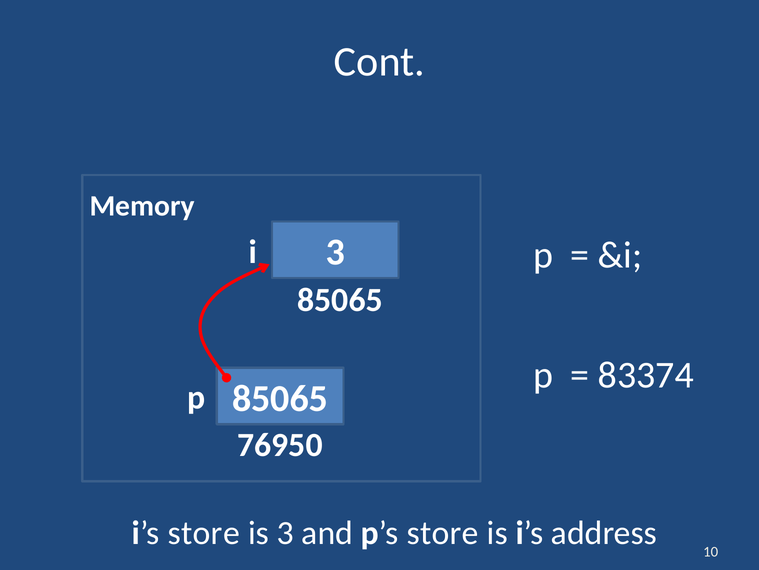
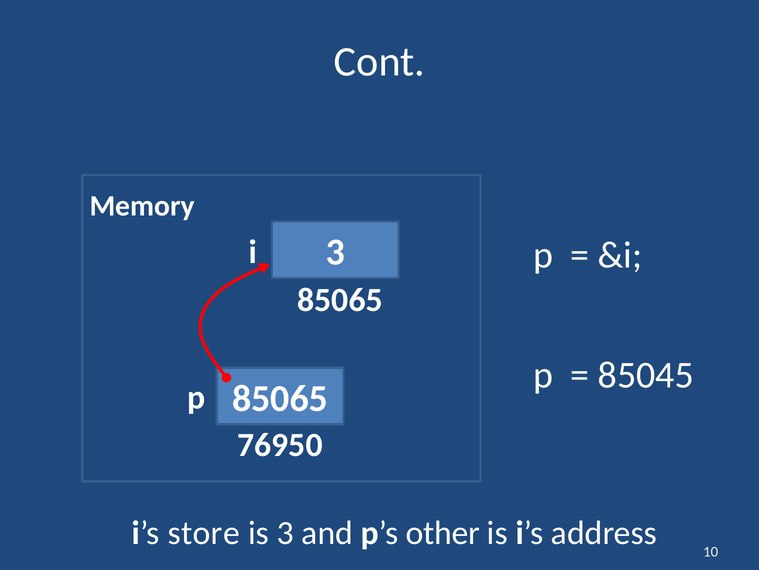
83374: 83374 -> 85045 (646, 375)
p’s store: store -> other (443, 532)
